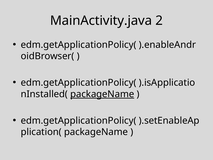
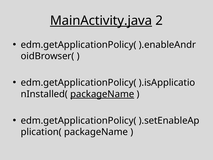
MainActivity.java underline: none -> present (101, 21)
